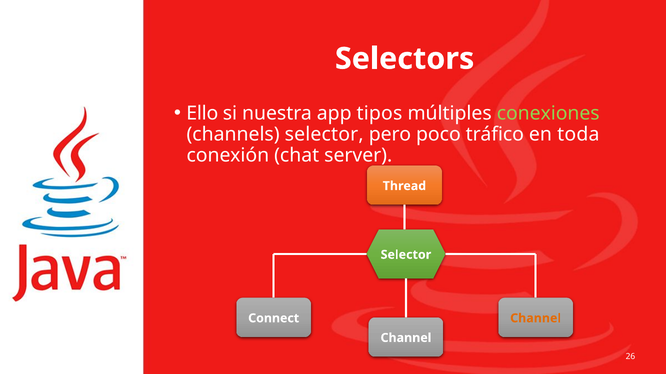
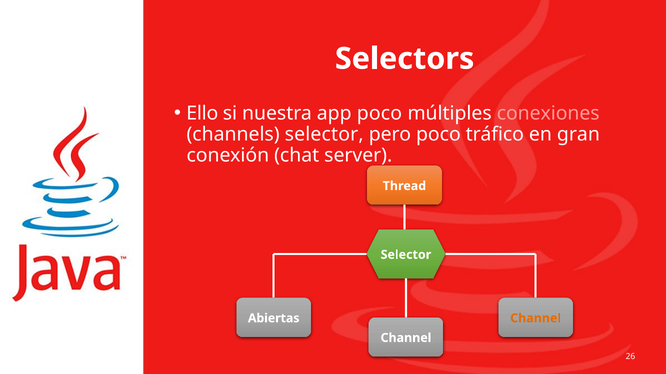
app tipos: tipos -> poco (379, 113)
conexiones colour: light green -> pink (548, 113)
toda: toda -> gran (578, 134)
Connect: Connect -> Abiertas (274, 319)
